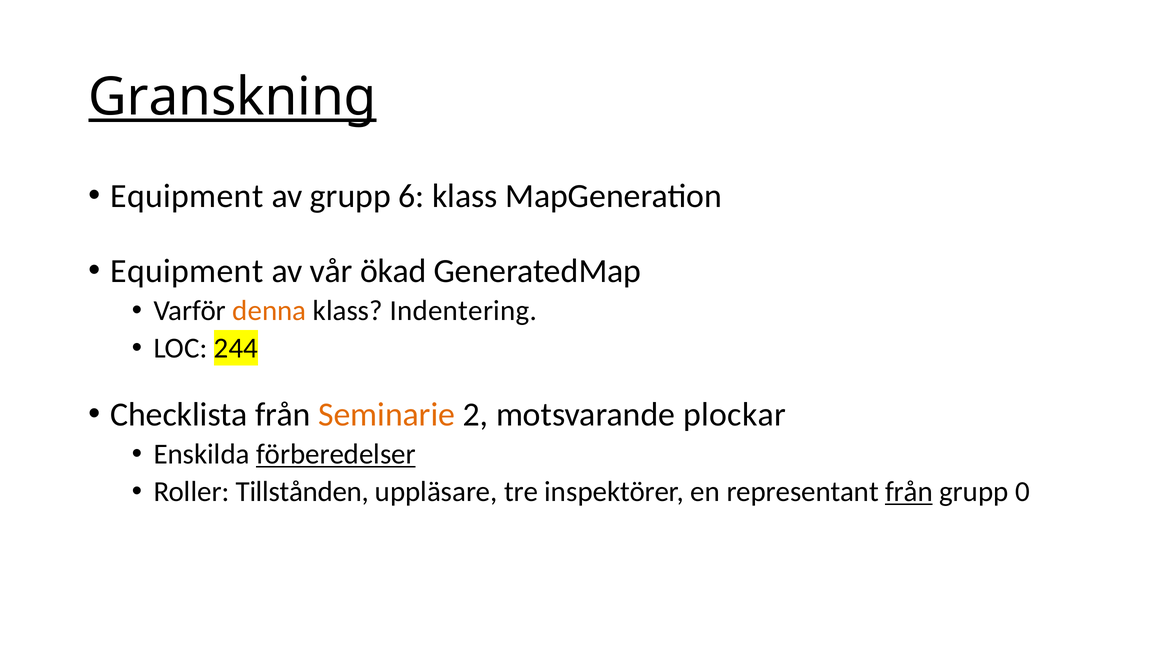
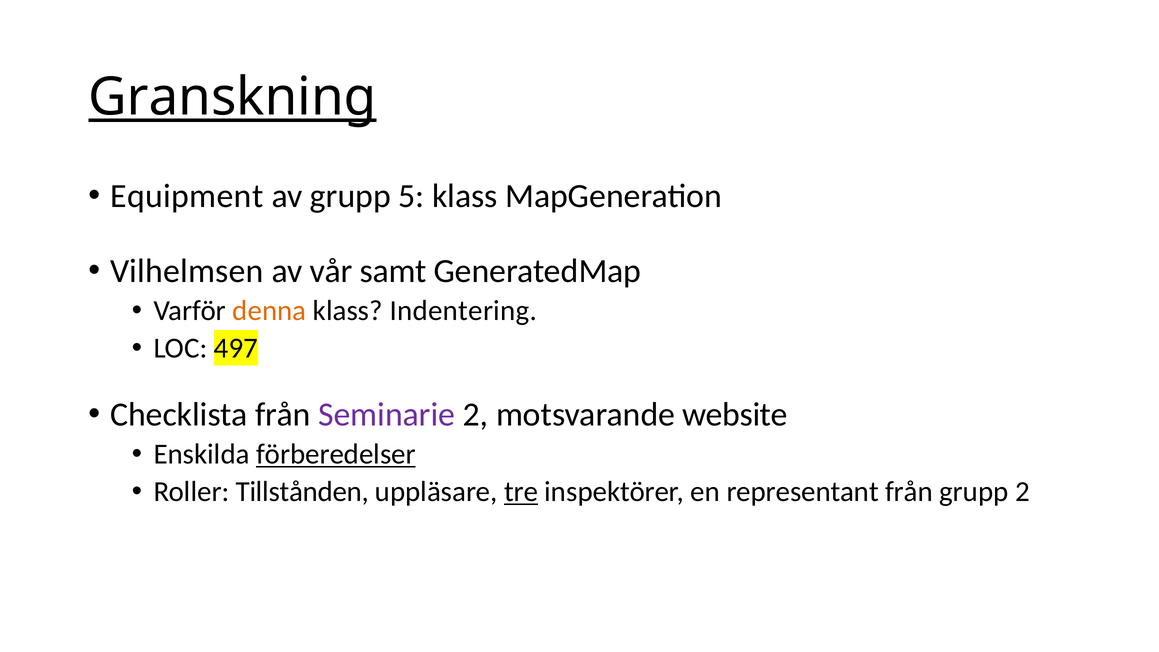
6: 6 -> 5 (411, 196)
Equipment: Equipment -> Vilhelmsen (187, 271)
ökad: ökad -> samt (393, 271)
244: 244 -> 497 (236, 348)
Seminarie colour: orange -> purple (387, 414)
plockar: plockar -> website (735, 414)
tre underline: none -> present (521, 492)
från underline: present -> none (909, 492)
grupp 0: 0 -> 2 (1022, 492)
